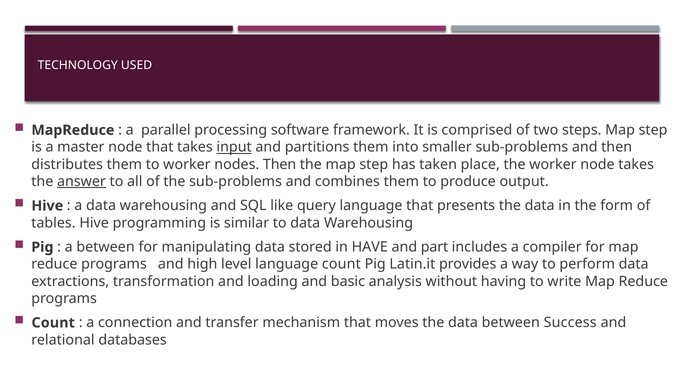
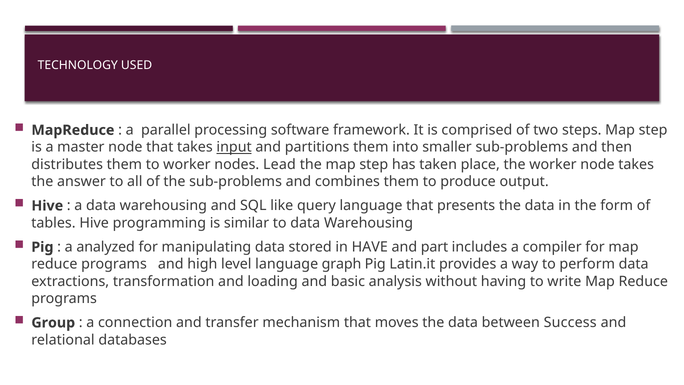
nodes Then: Then -> Lead (279, 164)
answer underline: present -> none (81, 181)
a between: between -> analyzed (106, 247)
language count: count -> graph (342, 264)
Count: Count -> Group (53, 323)
